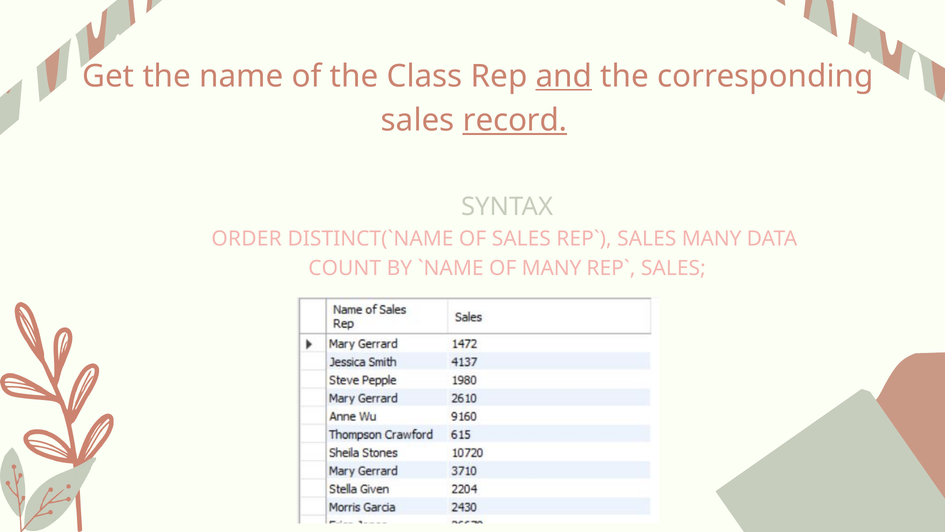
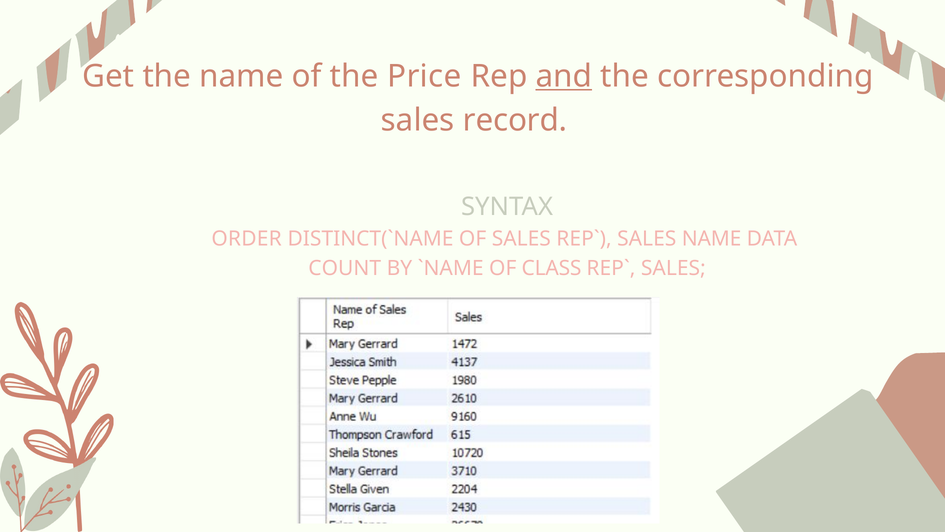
Class: Class -> Price (424, 76)
record underline: present -> none (515, 120)
SALES MANY: MANY -> NAME (712, 238)
OF MANY: MANY -> CLASS (552, 268)
